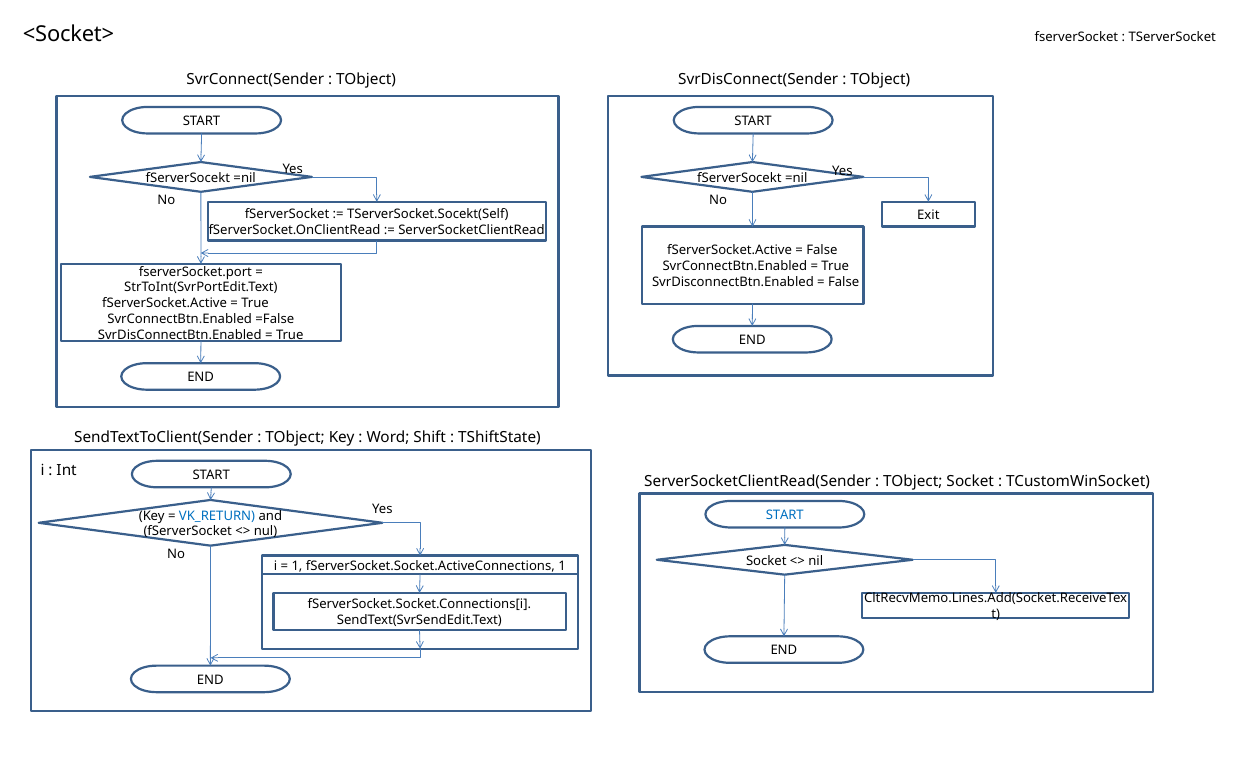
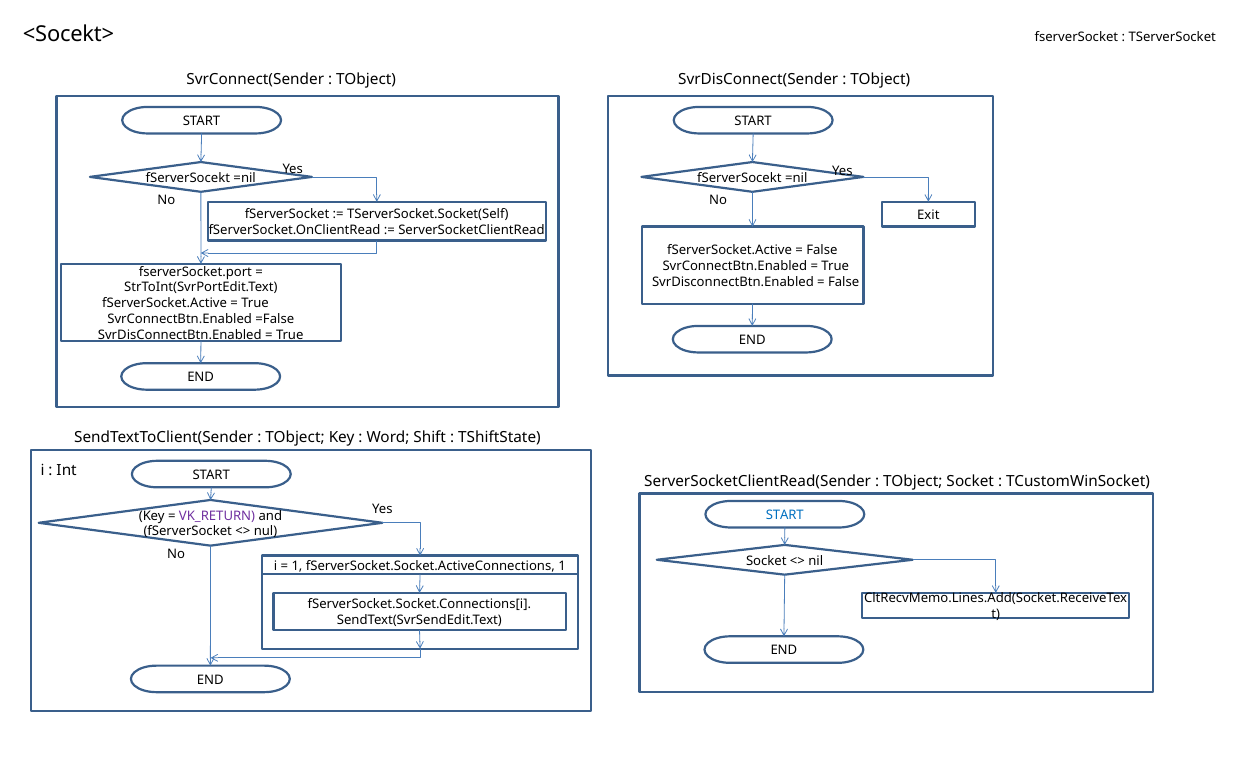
<Socket>: <Socket> -> <Socekt> (69, 35)
TServerSocket.Socekt(Self: TServerSocket.Socekt(Self -> TServerSocket.Socket(Self (428, 214)
VK_RETURN colour: blue -> purple (217, 516)
